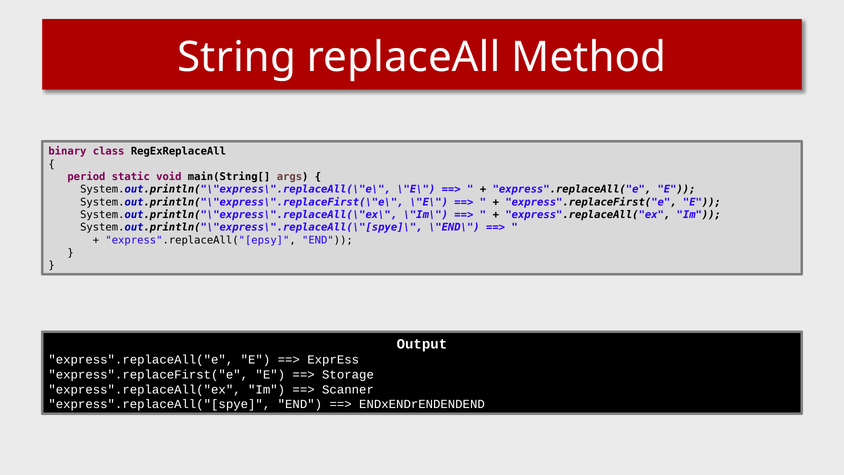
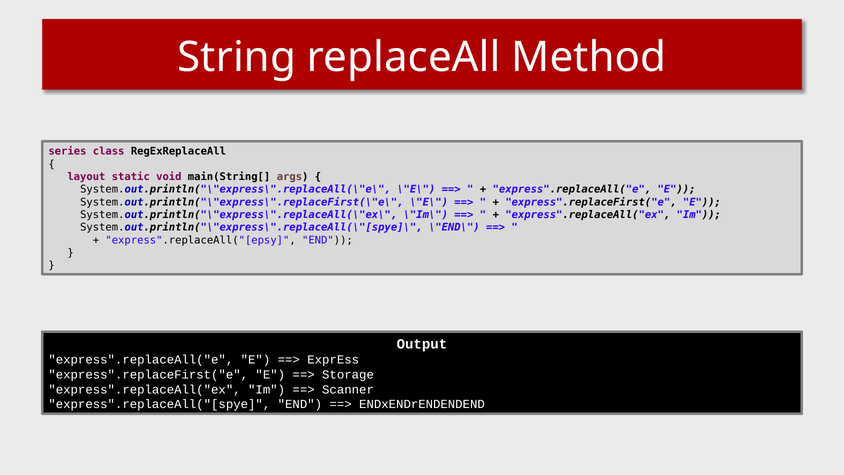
binary: binary -> series (67, 151)
period: period -> layout (86, 177)
